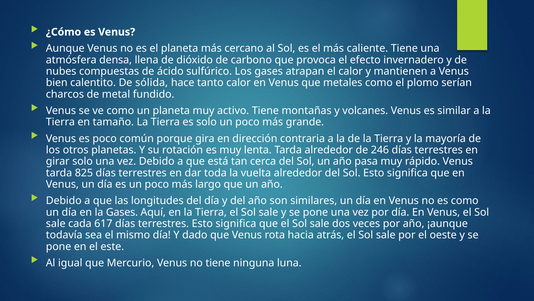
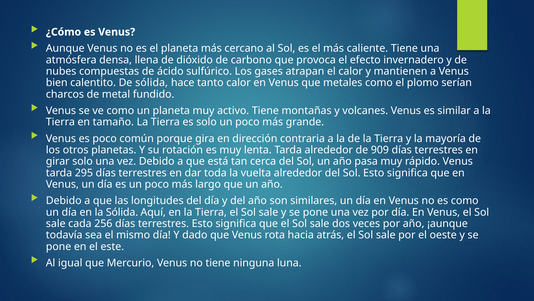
246: 246 -> 909 (380, 150)
825: 825 -> 295 (84, 173)
la Gases: Gases -> Sólida (122, 212)
617: 617 -> 256 (103, 223)
